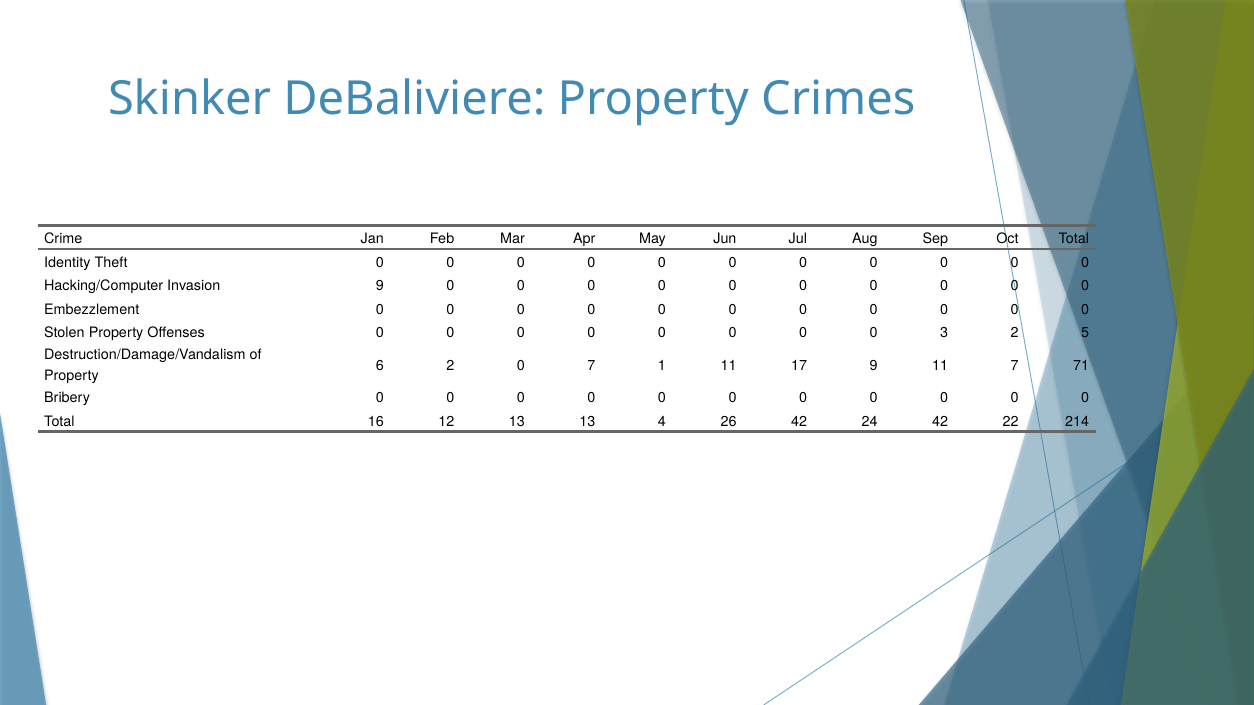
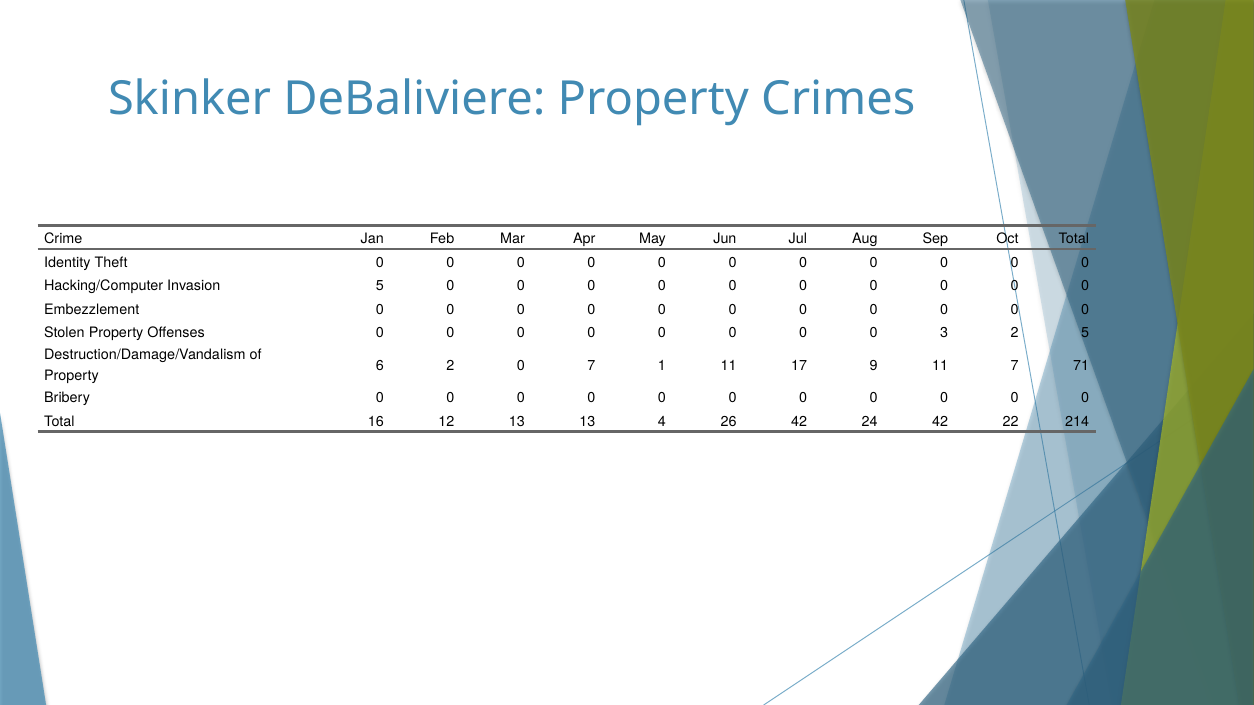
Invasion 9: 9 -> 5 (380, 286)
